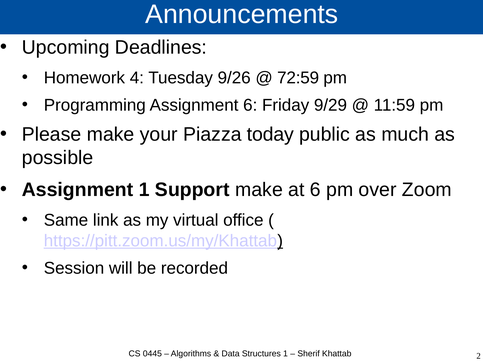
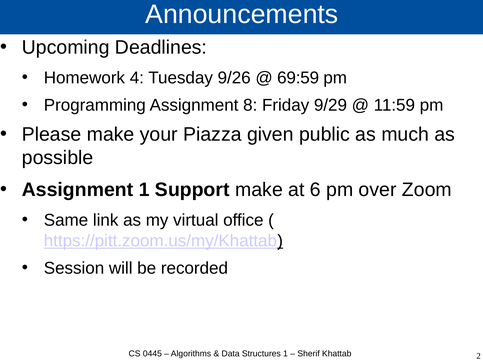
72:59: 72:59 -> 69:59 (298, 78)
Assignment 6: 6 -> 8 (250, 105)
today: today -> given (270, 134)
